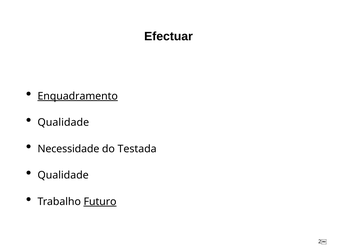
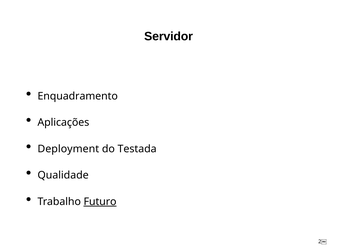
Efectuar: Efectuar -> Servidor (169, 36)
Enquadramento underline: present -> none (78, 96)
Qualidade: Qualidade -> Aplicações (63, 123)
Necessidade: Necessidade -> Deployment (68, 149)
